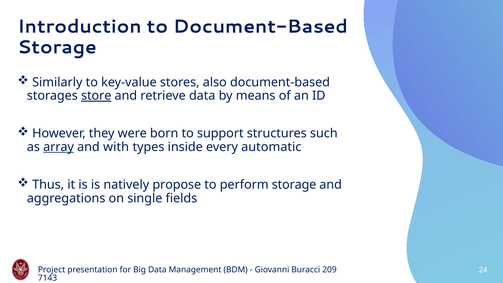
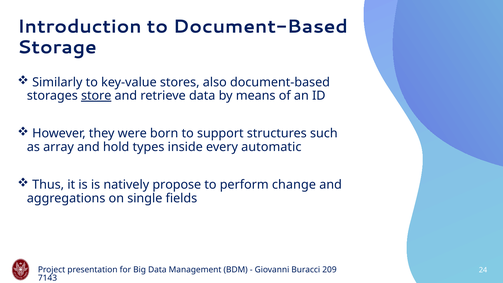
array underline: present -> none (59, 147)
with: with -> hold (116, 147)
perform storage: storage -> change (294, 185)
